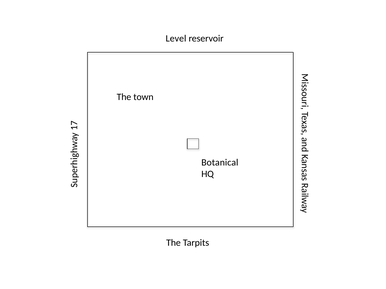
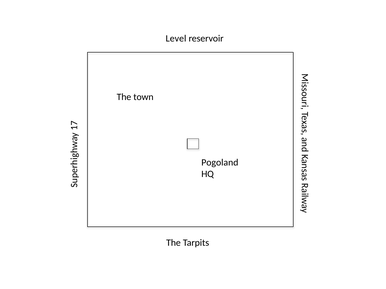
Botanical: Botanical -> Pogoland (220, 163)
